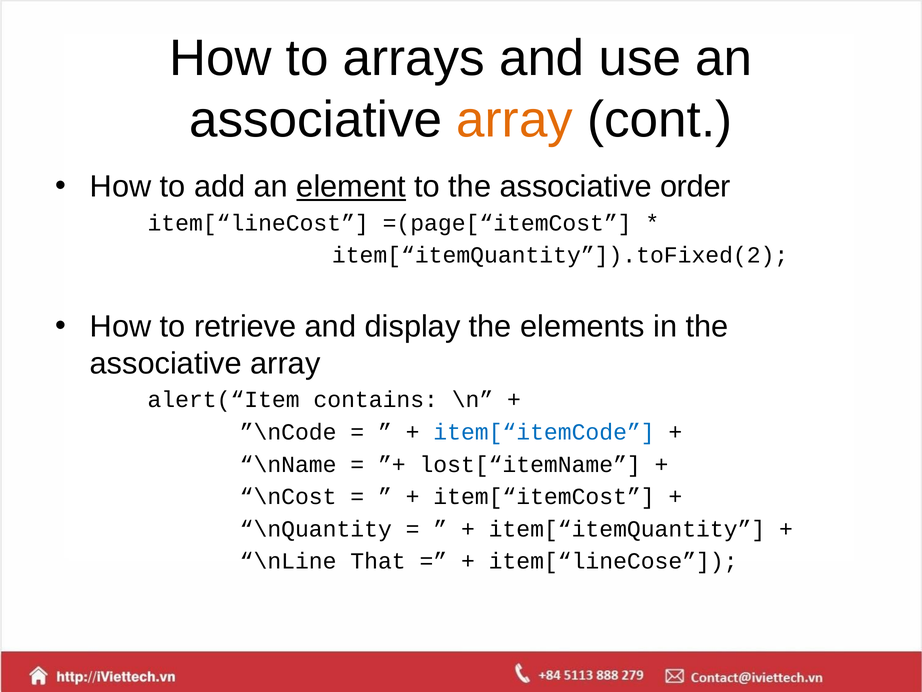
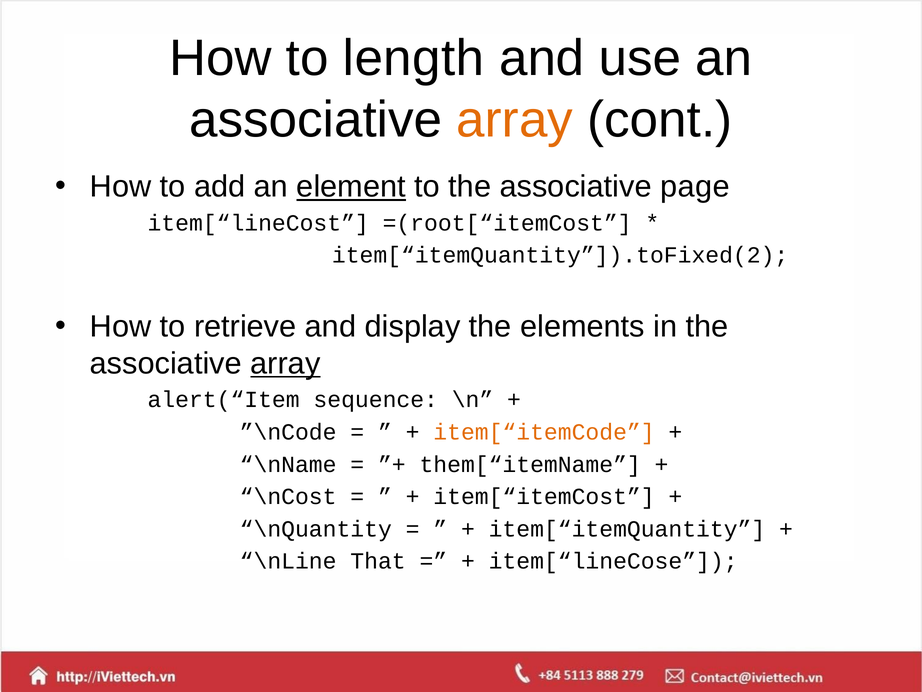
arrays: arrays -> length (414, 58)
order: order -> page (695, 187)
=(page[“itemCost: =(page[“itemCost -> =(root[“itemCost (507, 223)
array underline: none -> present (285, 363)
contains: contains -> sequence (376, 400)
item[“itemCode colour: blue -> orange (544, 432)
lost[“itemName: lost[“itemName -> them[“itemName (530, 464)
